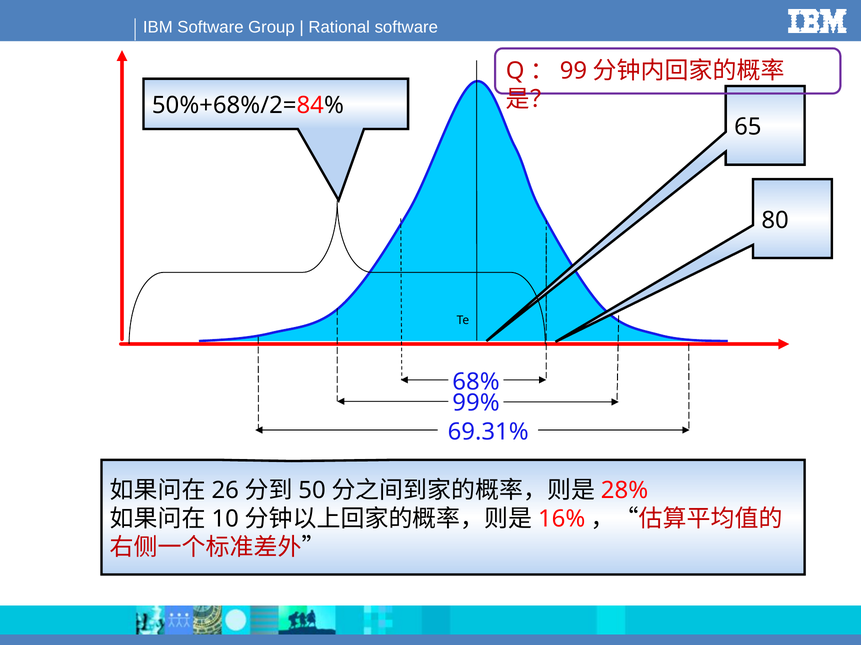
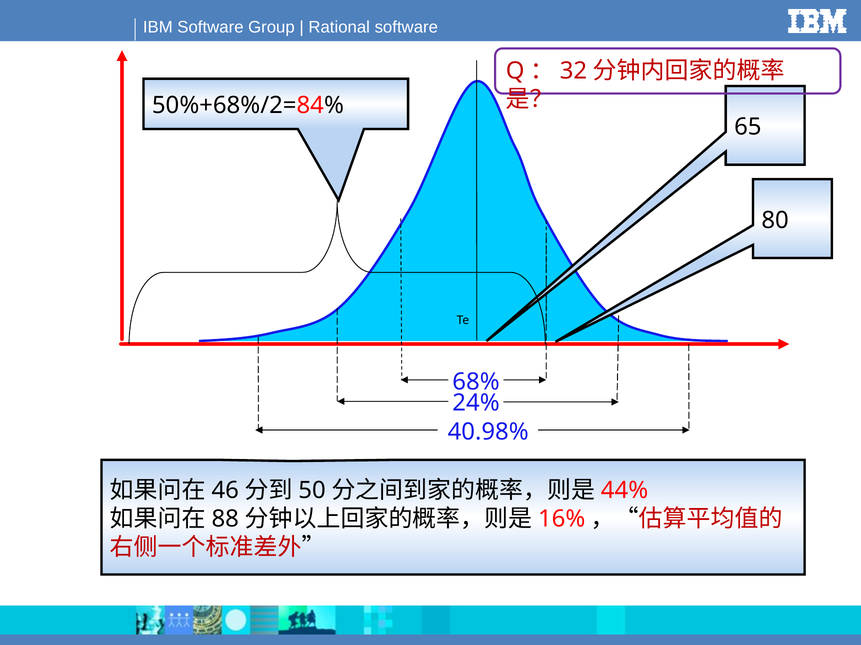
99: 99 -> 32 (573, 71)
99%: 99% -> 24% (476, 403)
69.31%: 69.31% -> 40.98% (488, 432)
26: 26 -> 46 (225, 491)
28%: 28% -> 44% (625, 491)
10: 10 -> 88 (225, 519)
